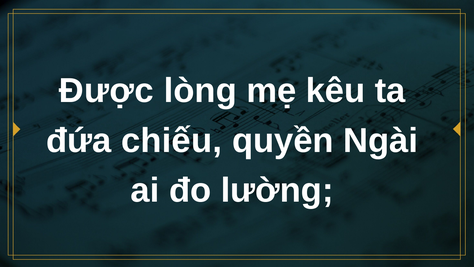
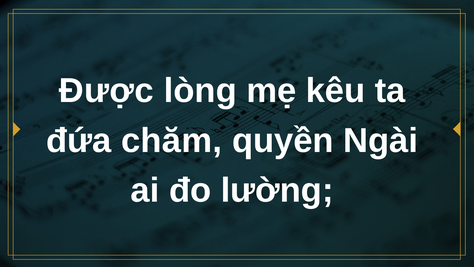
chiếu: chiếu -> chăm (171, 140)
